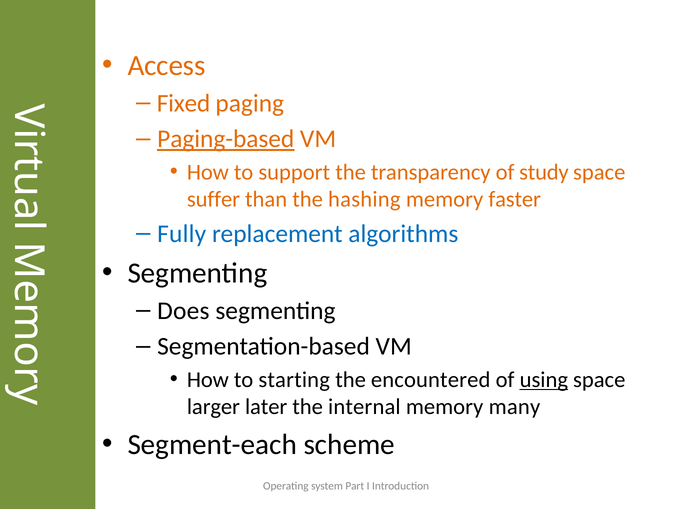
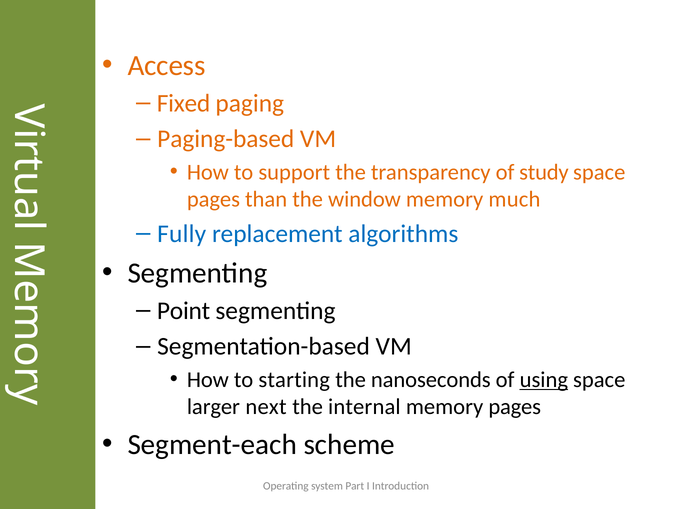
Paging-based underline: present -> none (226, 139)
suffer: suffer -> pages (213, 199)
hashing: hashing -> window (364, 199)
faster: faster -> much (514, 199)
Does: Does -> Point (184, 310)
encountered: encountered -> nanoseconds (431, 379)
later: later -> next (266, 406)
memory many: many -> pages (515, 406)
